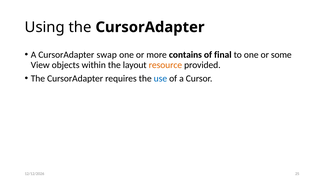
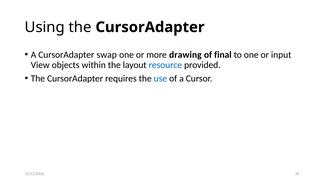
contains: contains -> drawing (185, 55)
some: some -> input (281, 55)
resource colour: orange -> blue (165, 65)
